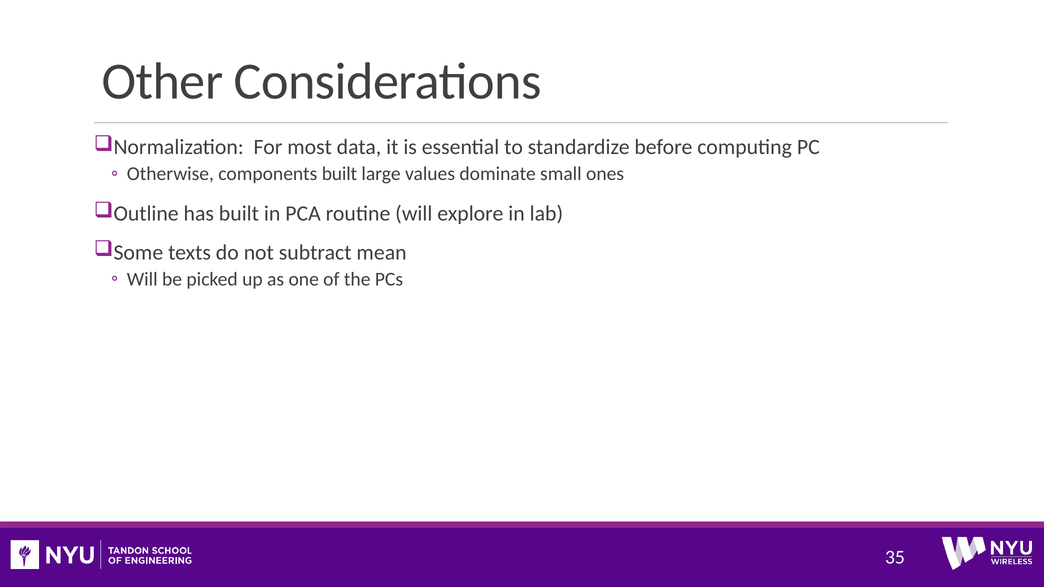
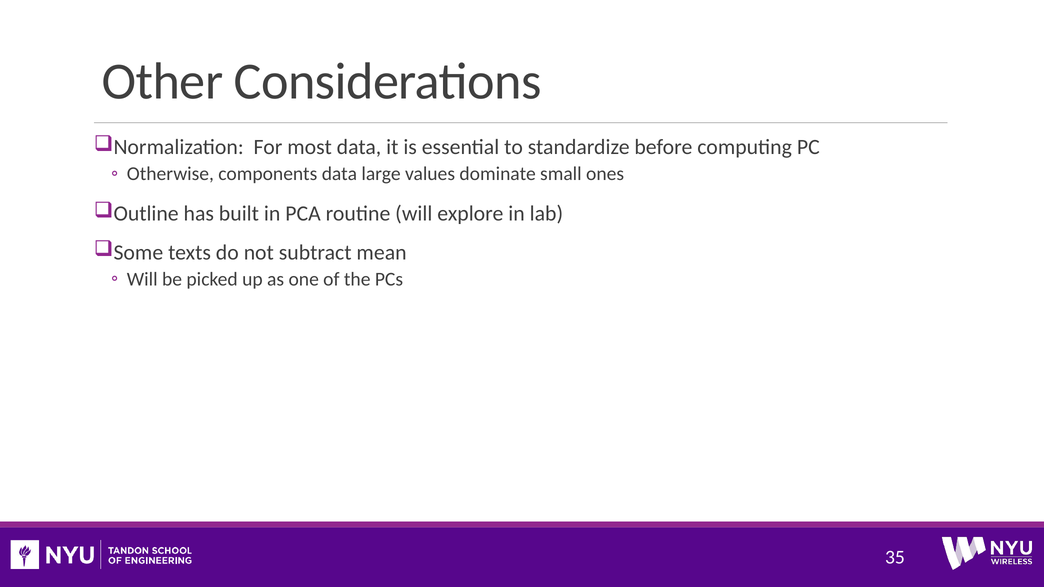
components built: built -> data (339, 174)
